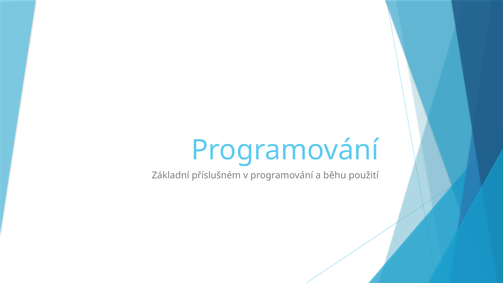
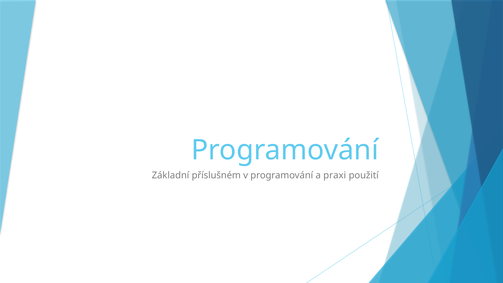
běhu: běhu -> praxi (335, 175)
